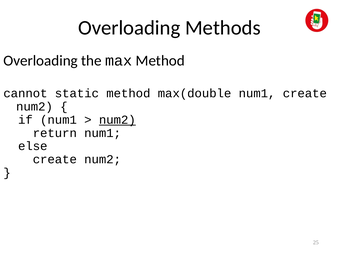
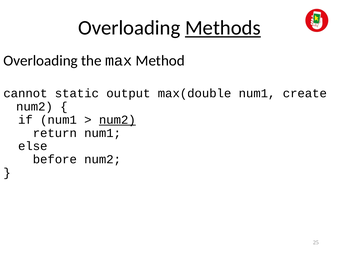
Methods underline: none -> present (223, 28)
static method: method -> output (128, 93)
create: create -> before (55, 160)
